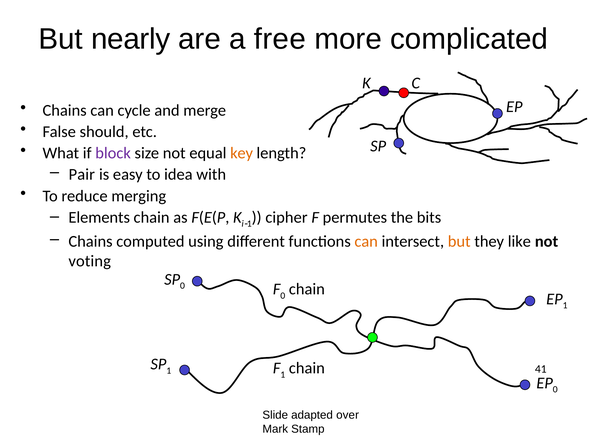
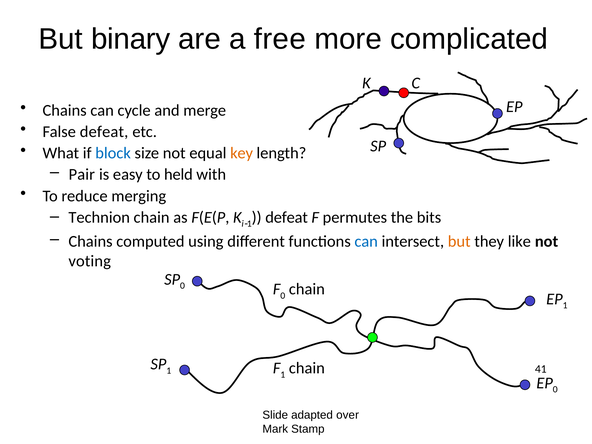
nearly: nearly -> binary (131, 39)
False should: should -> defeat (104, 132)
block colour: purple -> blue (113, 153)
idea: idea -> held (178, 175)
Elements: Elements -> Technion (99, 217)
cipher: cipher -> defeat (287, 217)
can colour: orange -> blue (366, 241)
